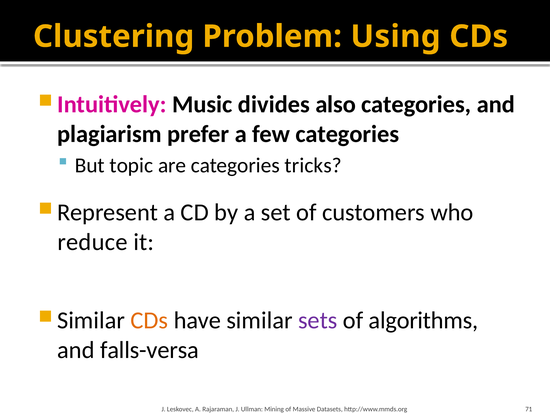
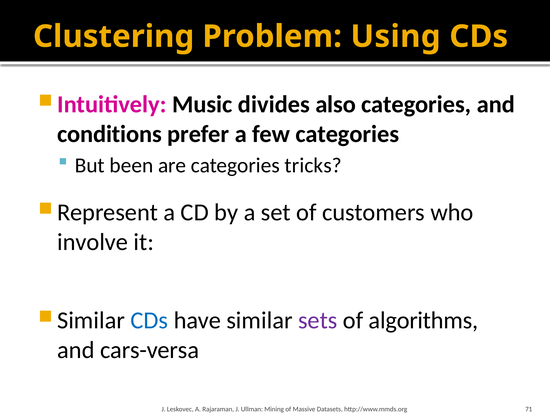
plagiarism: plagiarism -> conditions (110, 134)
topic: topic -> been (131, 165)
reduce: reduce -> involve (93, 242)
CDs colour: orange -> blue (149, 320)
falls-versa: falls-versa -> cars-versa (150, 350)
